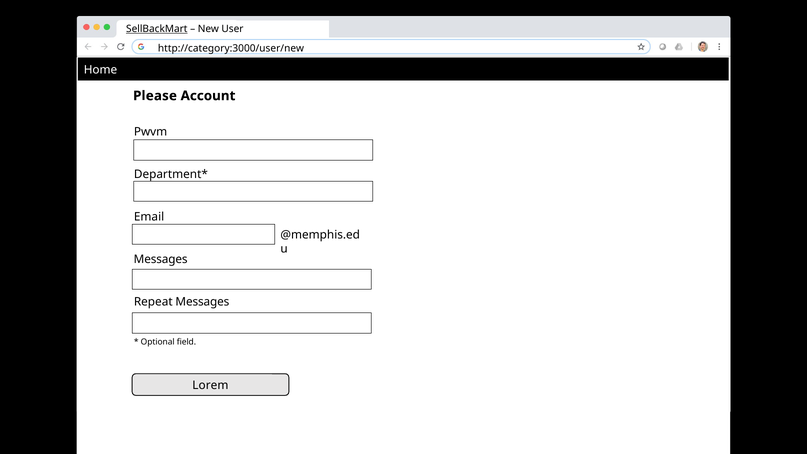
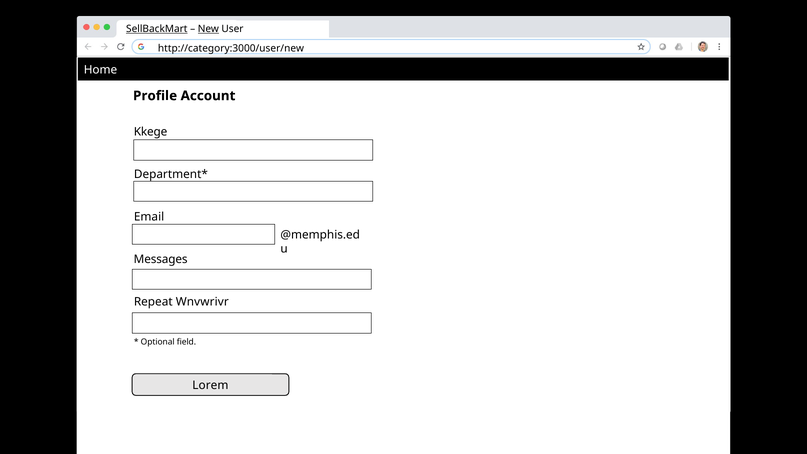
New underline: none -> present (208, 29)
Please: Please -> Profile (155, 96)
Pwvm: Pwvm -> Kkege (151, 132)
Repeat Messages: Messages -> Wnvwrivr (202, 302)
